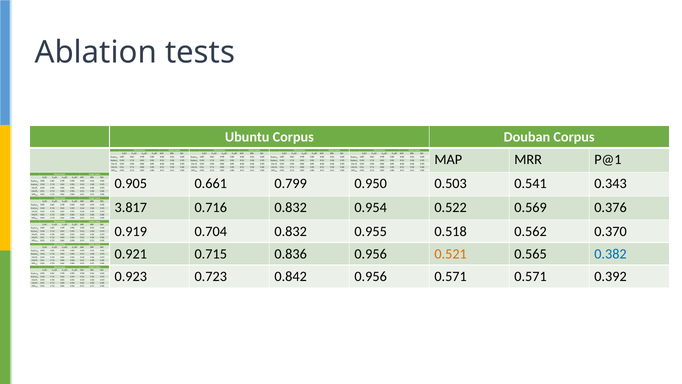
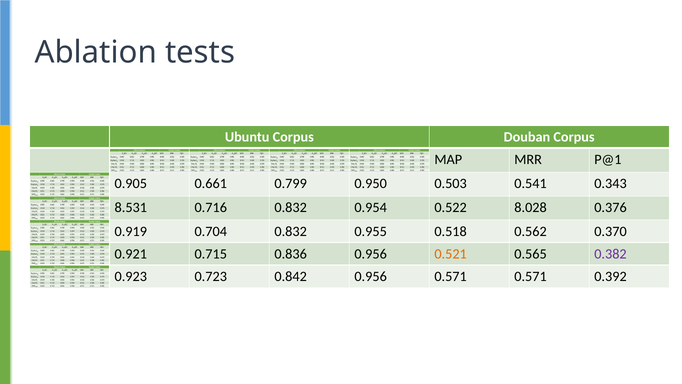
3.817: 3.817 -> 8.531 (131, 207)
0.569: 0.569 -> 8.028 (531, 207)
0.382 colour: blue -> purple (610, 254)
